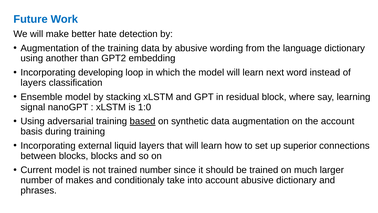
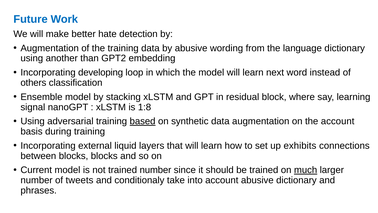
layers: layers -> others (33, 83)
1:0: 1:0 -> 1:8 (145, 107)
superior: superior -> exhibits (300, 145)
much underline: none -> present (306, 170)
makes: makes -> tweets (80, 180)
